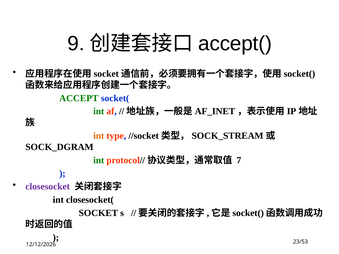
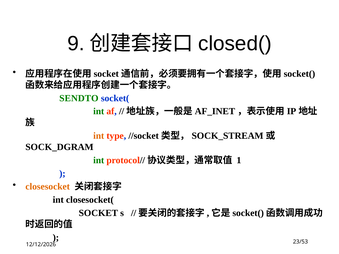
accept(: accept( -> closed( (235, 44)
ACCEPT: ACCEPT -> SENDTO (79, 98)
7: 7 -> 1 (239, 160)
closesocket colour: purple -> orange (48, 187)
